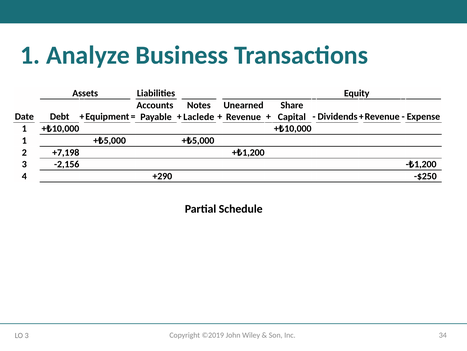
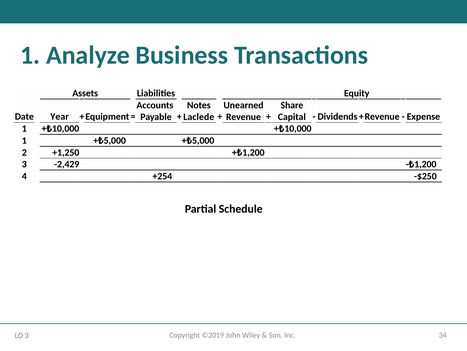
Debt: Debt -> Year (60, 116)
+7,198: +7,198 -> +1,250 (66, 152)
-2,156: -2,156 -> -2,429 (67, 164)
+290: +290 -> +254 (162, 176)
